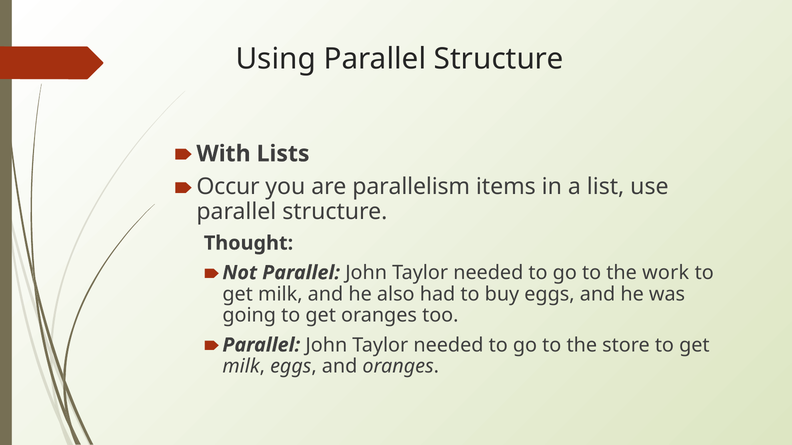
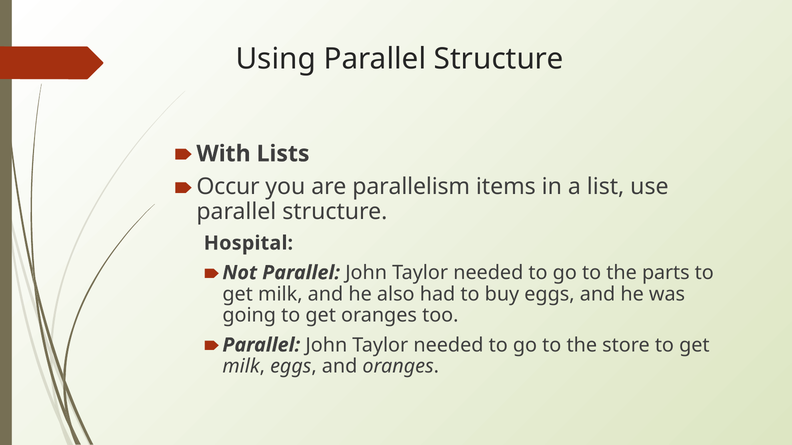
Thought: Thought -> Hospital (248, 243)
work: work -> parts (666, 273)
